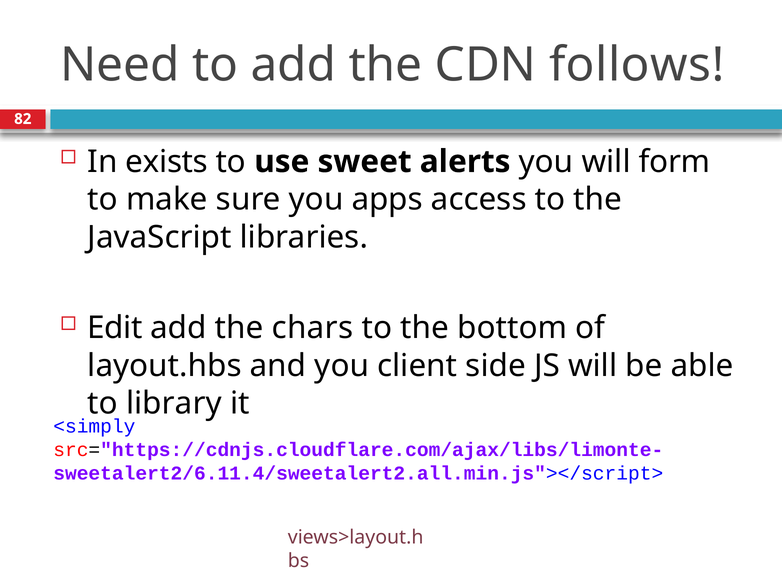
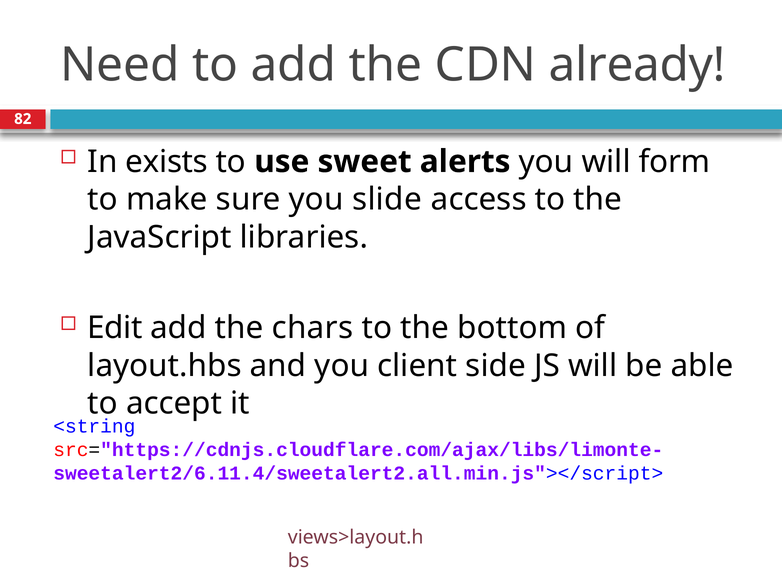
follows: follows -> already (637, 65)
apps: apps -> slide (387, 200)
library: library -> accept (174, 404)
<simply: <simply -> <string (94, 427)
